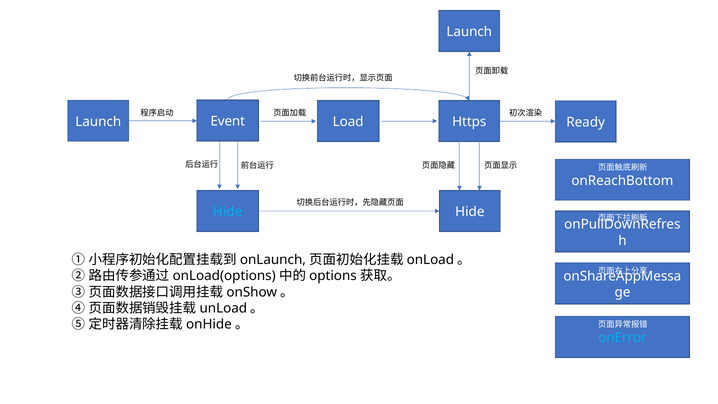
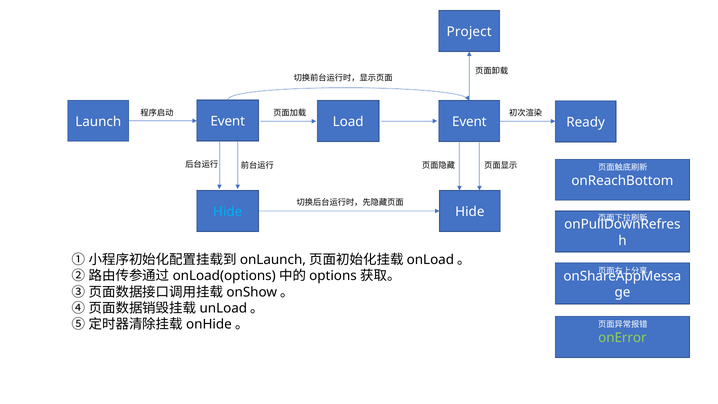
Launch: Launch -> Project (469, 32)
Load Https: Https -> Event (469, 122)
onError colour: light blue -> light green (622, 338)
